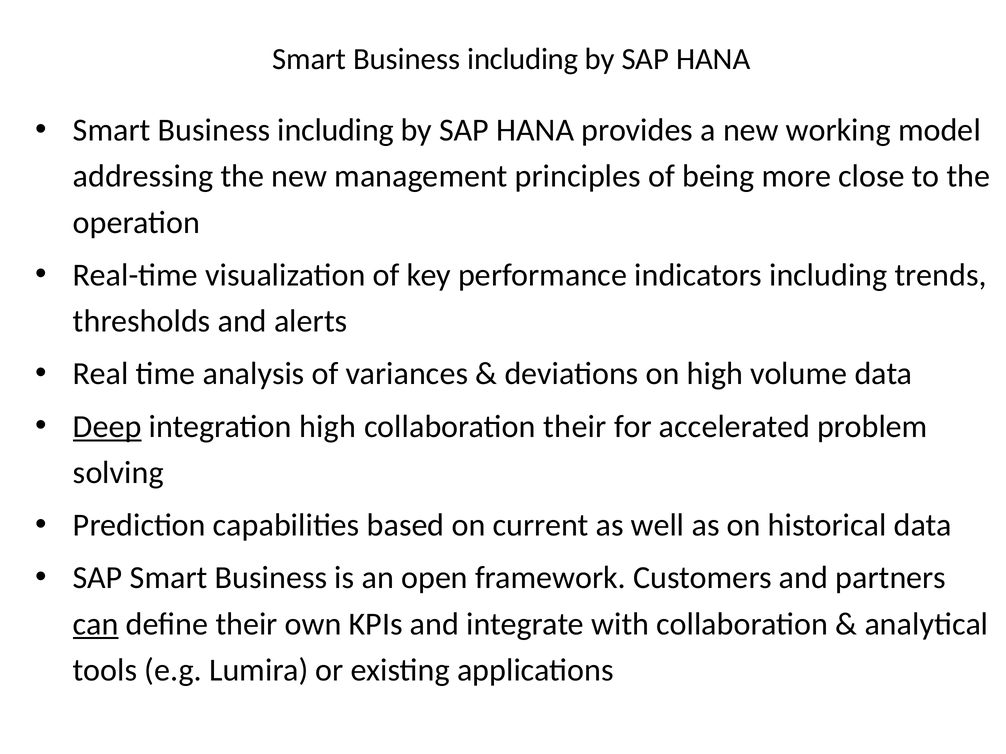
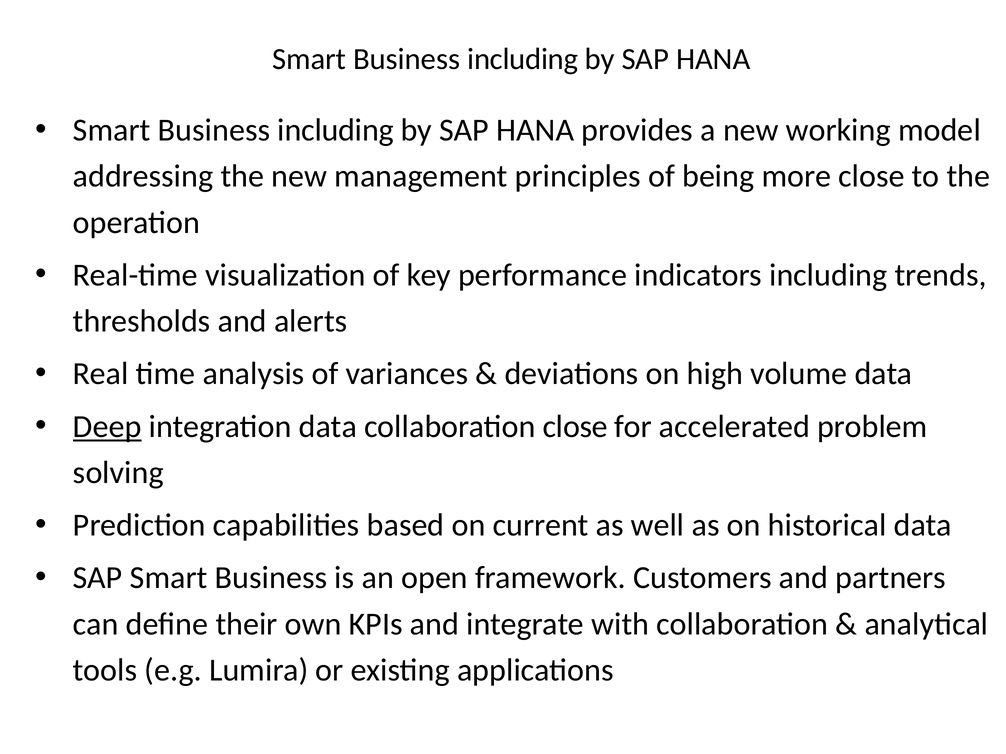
integration high: high -> data (328, 427)
collaboration their: their -> close (575, 427)
can underline: present -> none (96, 624)
